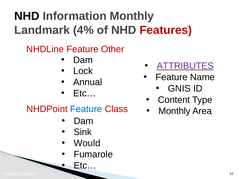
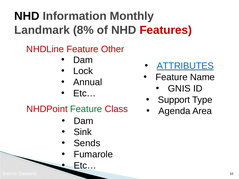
4%: 4% -> 8% (83, 30)
ATTRIBUTES colour: purple -> blue (185, 66)
Content: Content -> Support (174, 100)
Feature colour: blue -> green (86, 109)
Monthly: Monthly -> Agenda (174, 111)
Would: Would -> Sends (87, 143)
